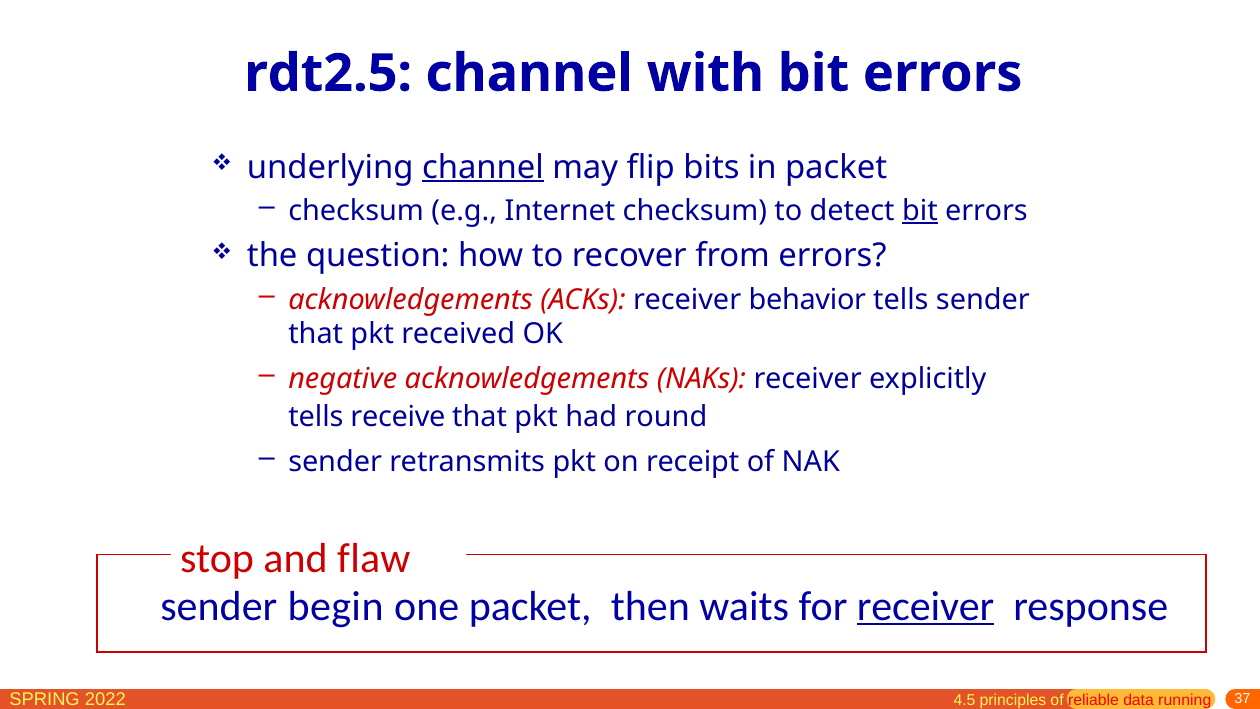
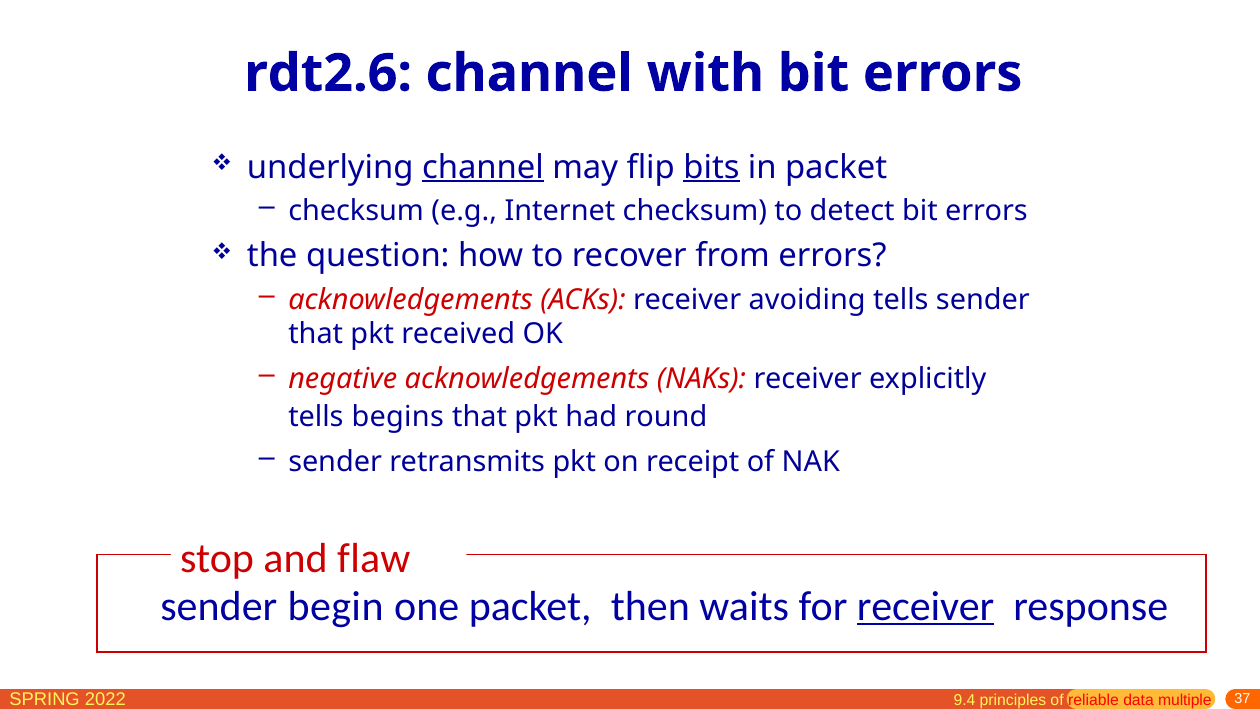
rdt2.5: rdt2.5 -> rdt2.6 (328, 73)
bits underline: none -> present (711, 167)
bit underline: present -> none (920, 211)
behavior: behavior -> avoiding (807, 299)
receive: receive -> begins (398, 417)
4.5: 4.5 -> 9.4 (964, 700)
running: running -> multiple (1185, 700)
